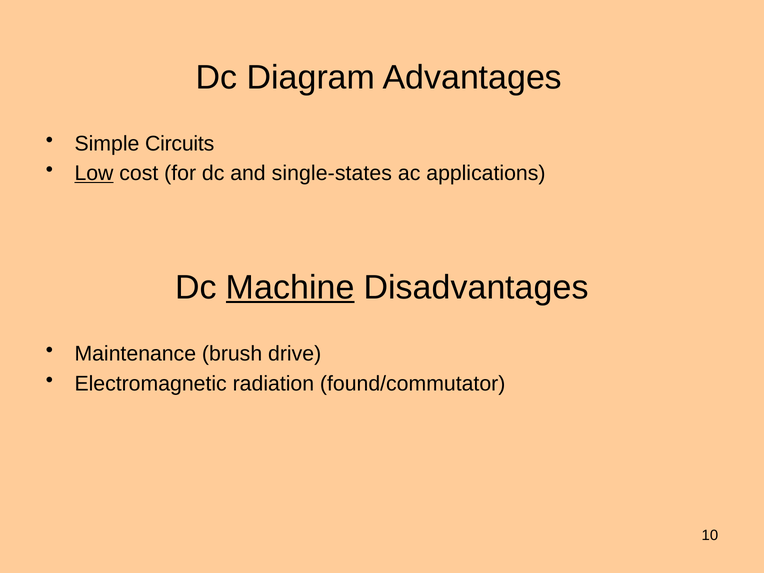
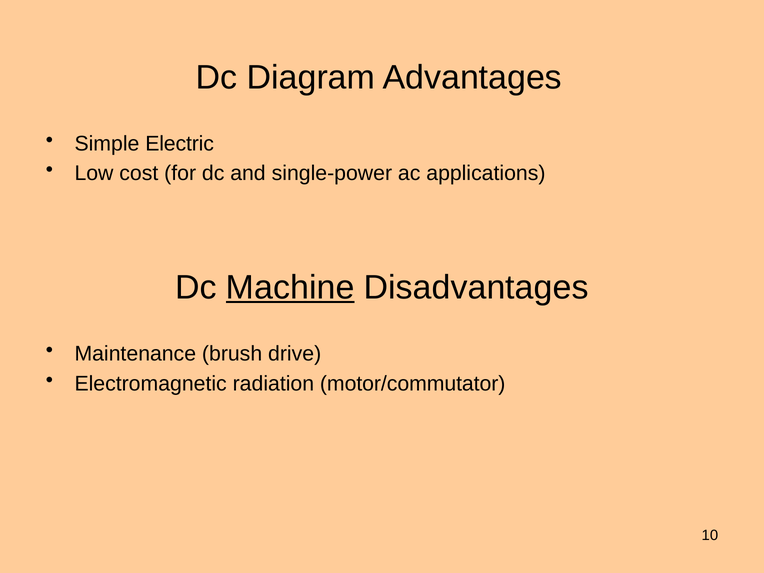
Circuits: Circuits -> Electric (180, 144)
Low underline: present -> none (94, 173)
single-states: single-states -> single-power (332, 173)
found/commutator: found/commutator -> motor/commutator (413, 384)
